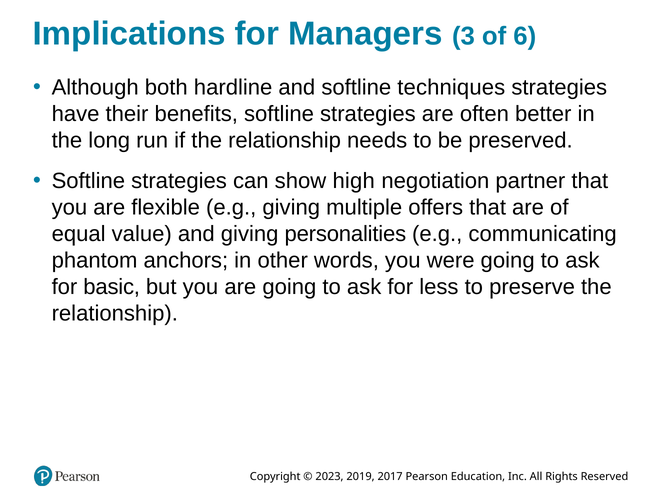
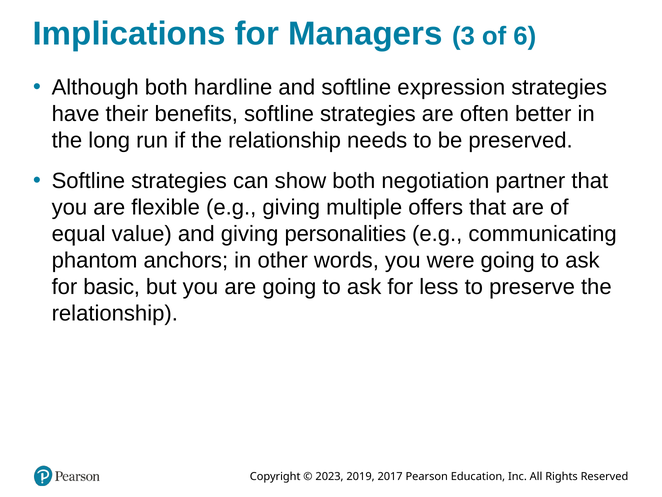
techniques: techniques -> expression (451, 88)
show high: high -> both (354, 181)
